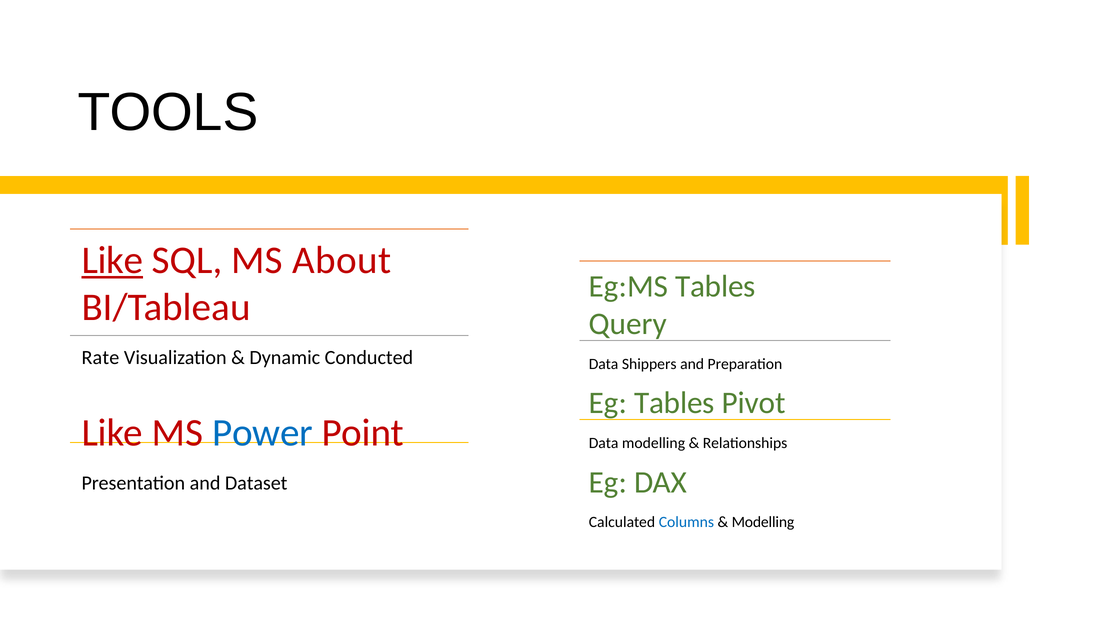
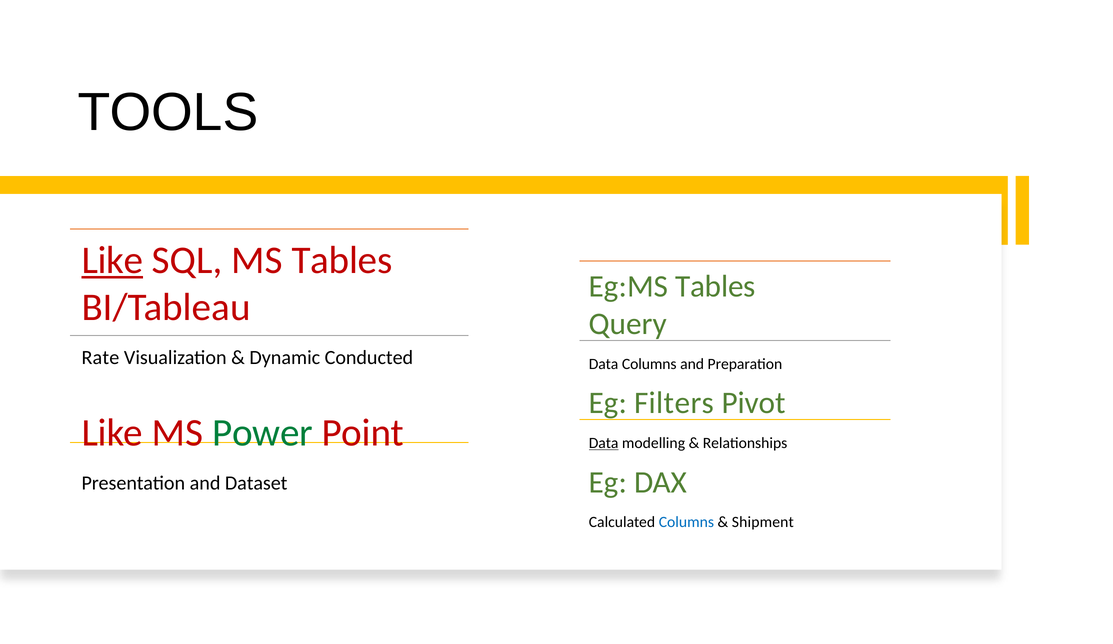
MS About: About -> Tables (342, 260)
Data Shippers: Shippers -> Columns (649, 364)
Eg Tables: Tables -> Filters (674, 403)
Power colour: blue -> green (263, 433)
Data underline: none -> present (604, 443)
Modelling: Modelling -> Shipment (763, 522)
